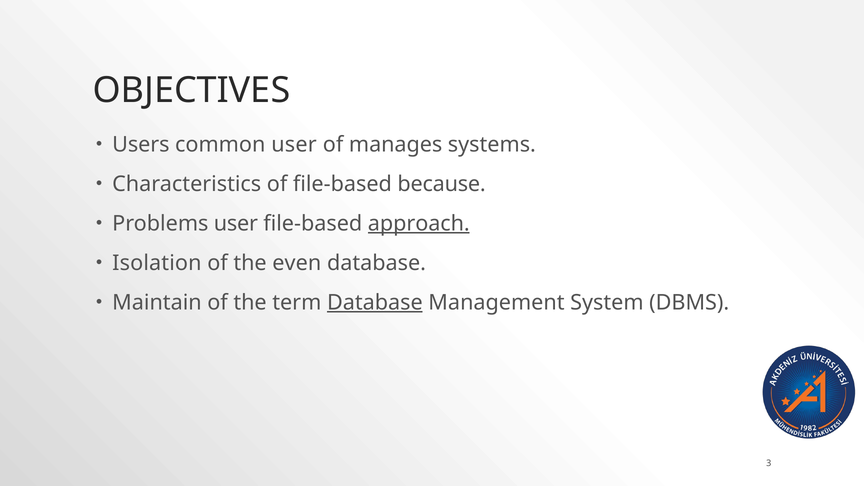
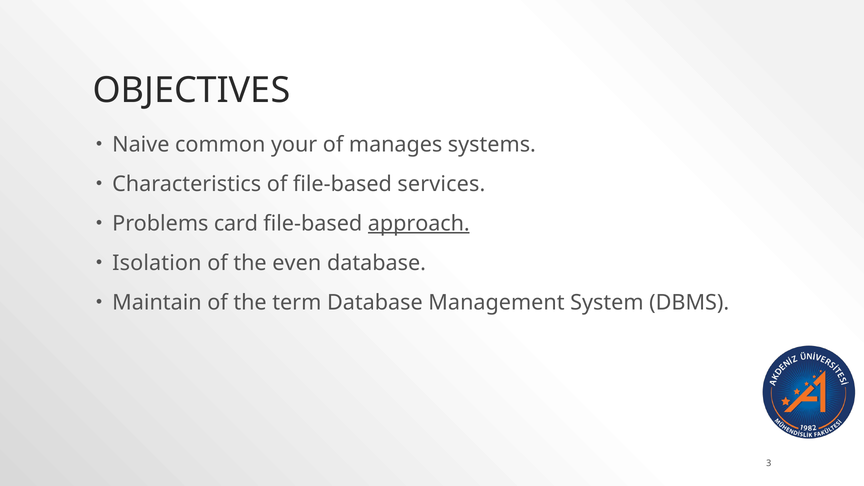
Users: Users -> Naive (141, 144)
common user: user -> your (294, 144)
because: because -> services (441, 184)
Problems user: user -> card (236, 223)
Database underline: present -> none (375, 303)
